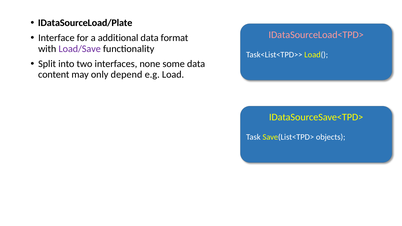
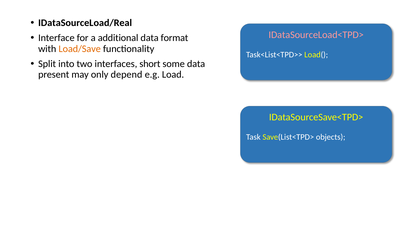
IDataSourceLoad/Plate: IDataSourceLoad/Plate -> IDataSourceLoad/Real (85, 23)
Load/Save colour: purple -> orange (80, 49)
none: none -> short (150, 64)
content: content -> present (54, 75)
